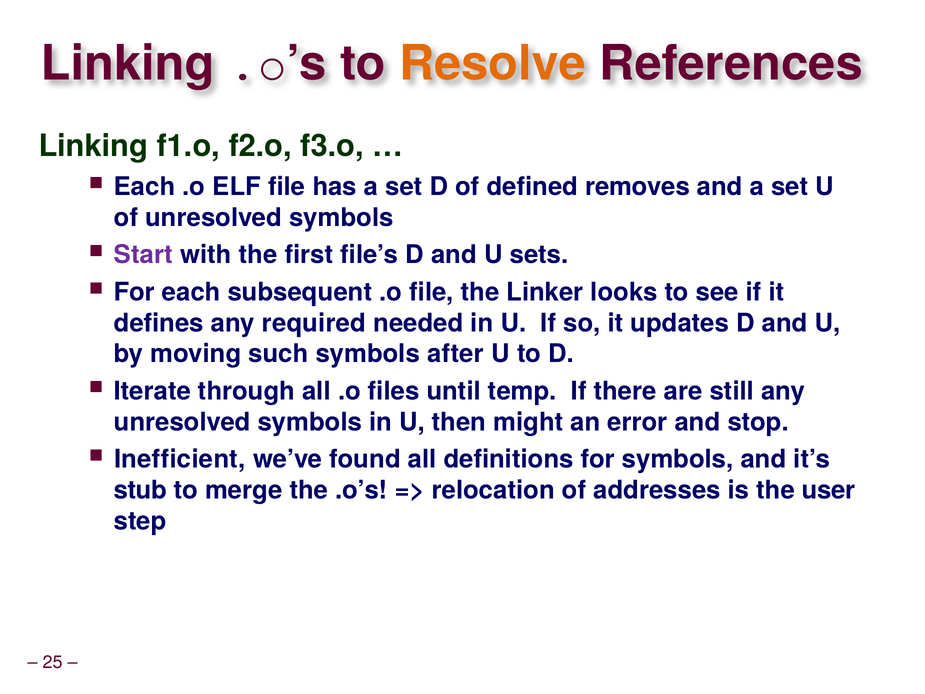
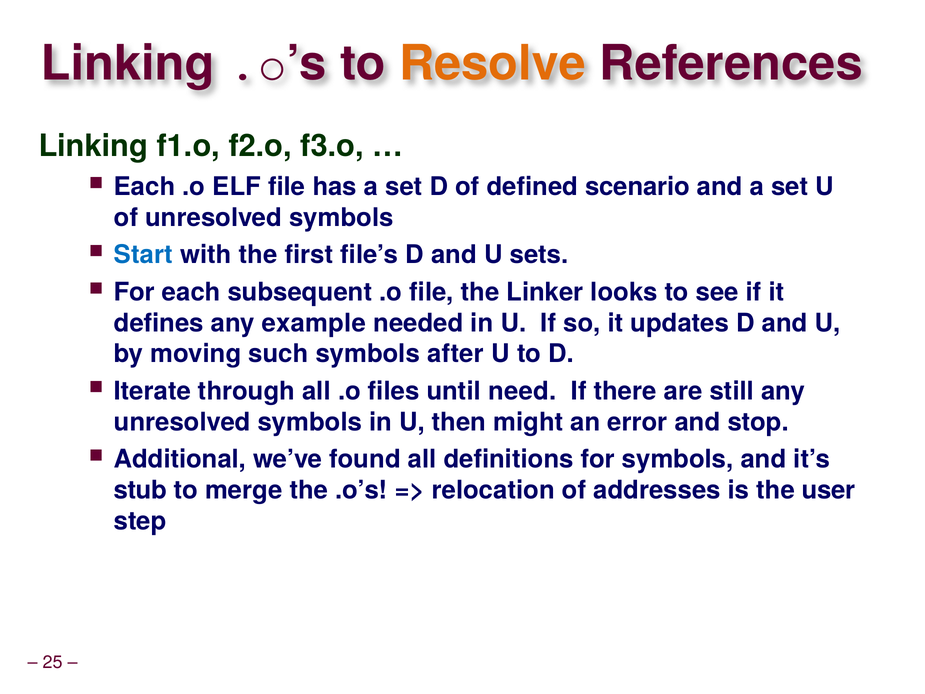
removes: removes -> scenario (638, 187)
Start colour: purple -> blue (143, 255)
required: required -> example (314, 323)
temp: temp -> need (522, 391)
Inefficient: Inefficient -> Additional (180, 459)
